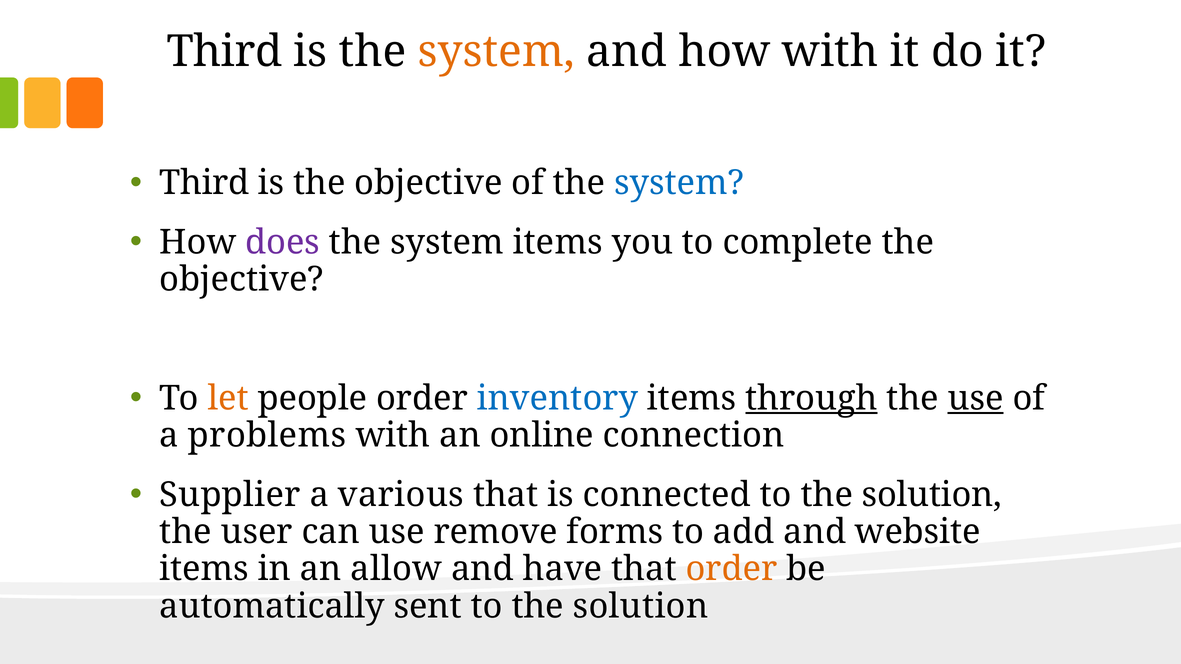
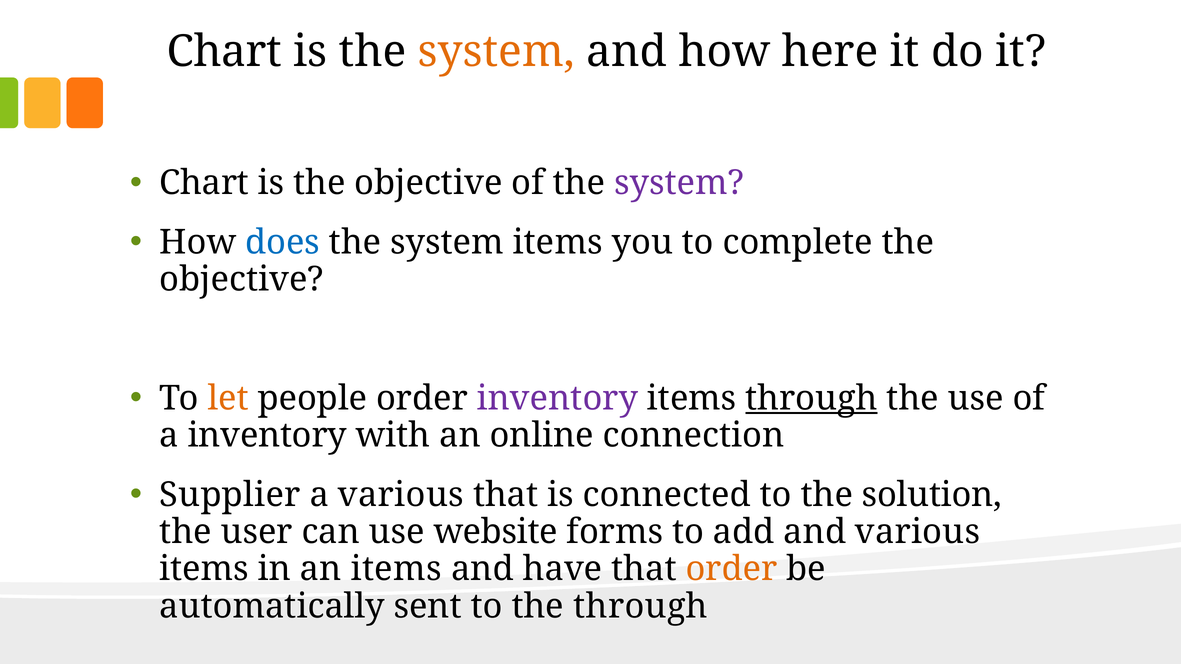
Third: Third -> Chart (224, 52)
how with: with -> here (830, 52)
Third: Third -> Chart (204, 183)
system colour: blue -> purple (679, 183)
does colour: purple -> blue (283, 243)
inventory colour: blue -> purple (557, 398)
use underline: present -> none (976, 398)
a problems: problems -> inventory (267, 436)
remove: remove -> website (496, 532)
and website: website -> various (918, 532)
an allow: allow -> items (396, 570)
sent to the solution: solution -> through (641, 607)
